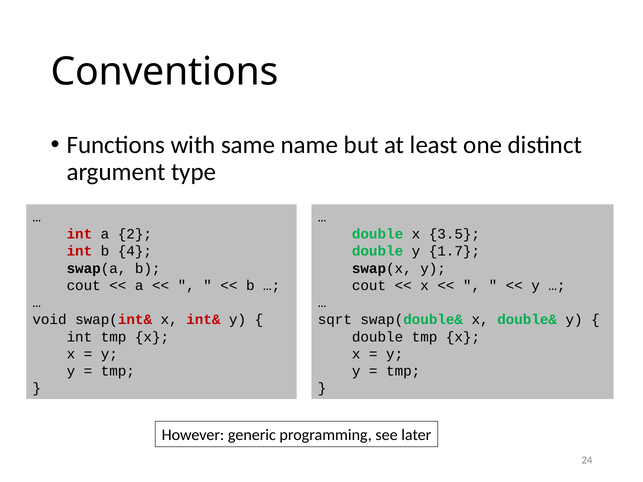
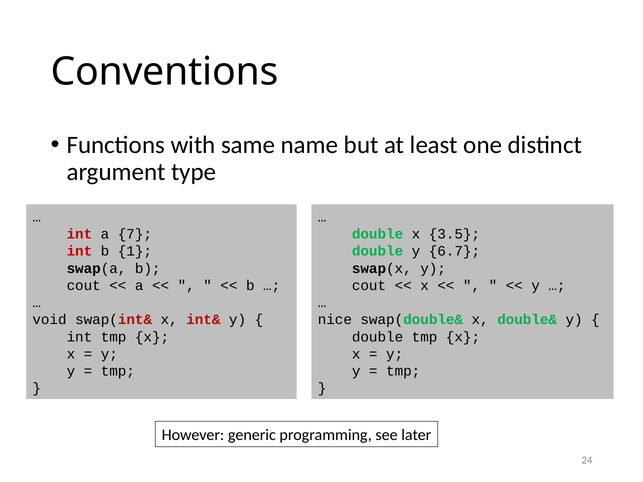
2: 2 -> 7 (135, 234)
4: 4 -> 1 (135, 251)
1.7: 1.7 -> 6.7 (454, 251)
sqrt: sqrt -> nice (335, 320)
